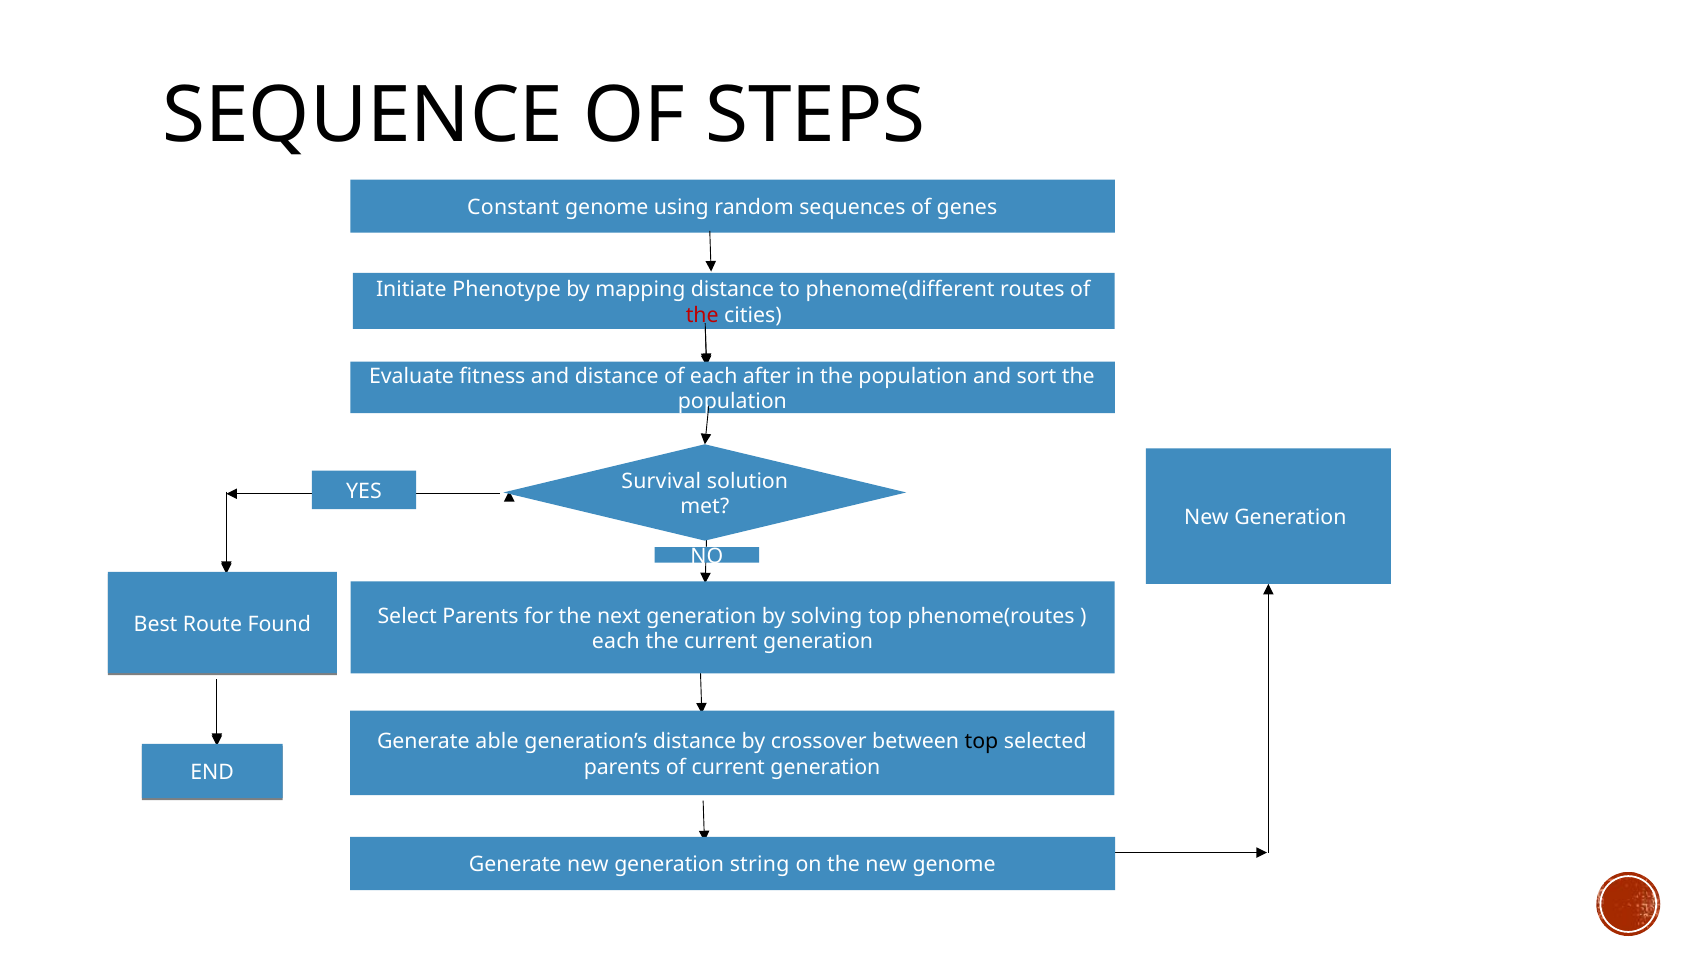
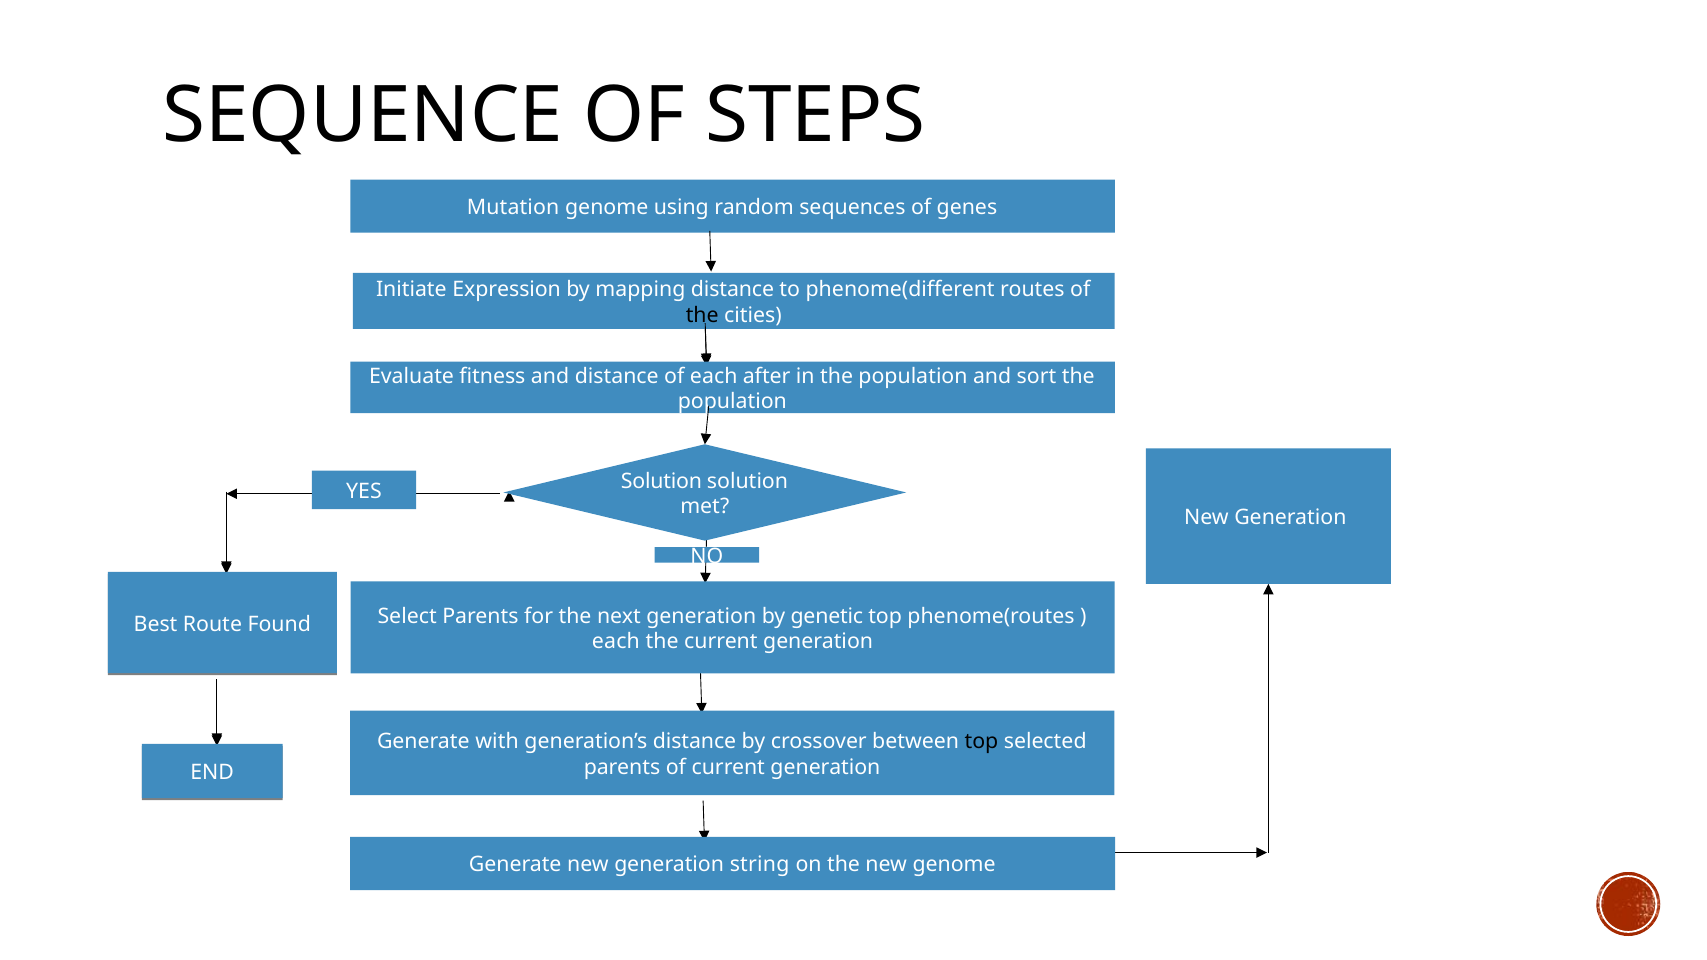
Constant: Constant -> Mutation (513, 208)
Phenotype: Phenotype -> Expression (507, 290)
the colour: red -> black (702, 315)
Survival: Survival -> Solution (662, 481)
solving: solving -> genetic (827, 616)
able: able -> with (497, 742)
